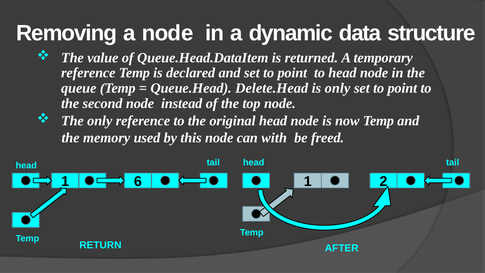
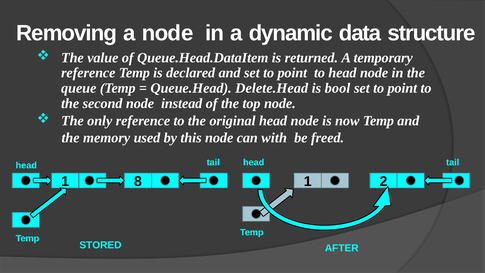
is only: only -> bool (338, 88)
6: 6 -> 8 (138, 181)
RETURN: RETURN -> STORED (100, 245)
